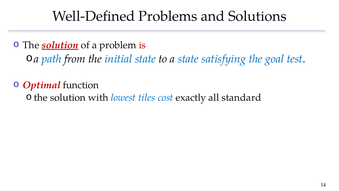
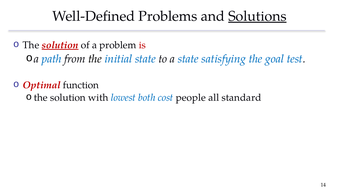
Solutions underline: none -> present (257, 16)
tiles: tiles -> both (147, 98)
exactly: exactly -> people (191, 98)
